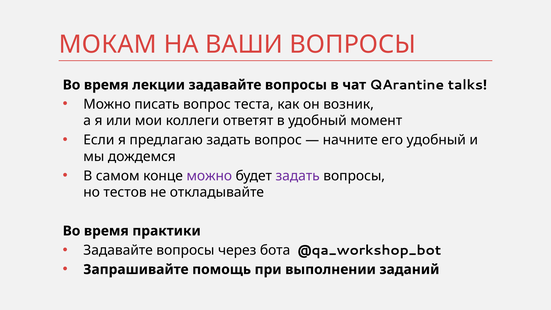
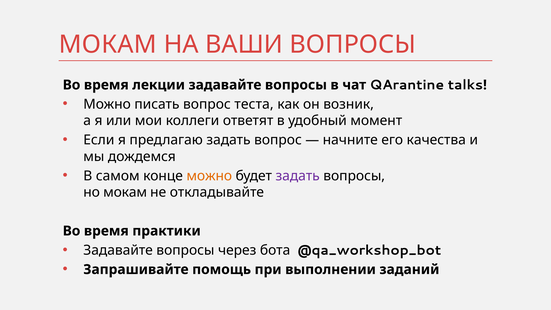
его удобный: удобный -> качества (436, 140)
можно colour: purple -> orange (209, 176)
но тестов: тестов -> мокам (125, 192)
